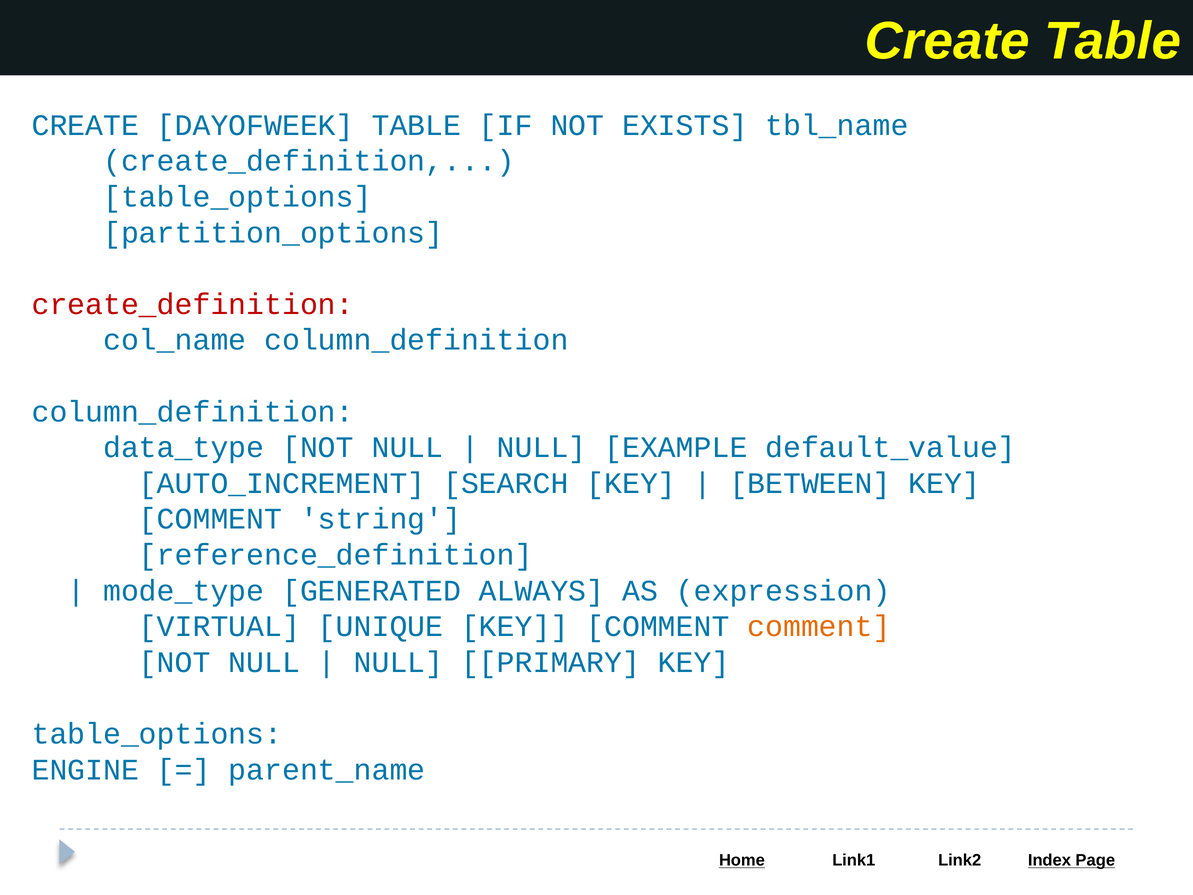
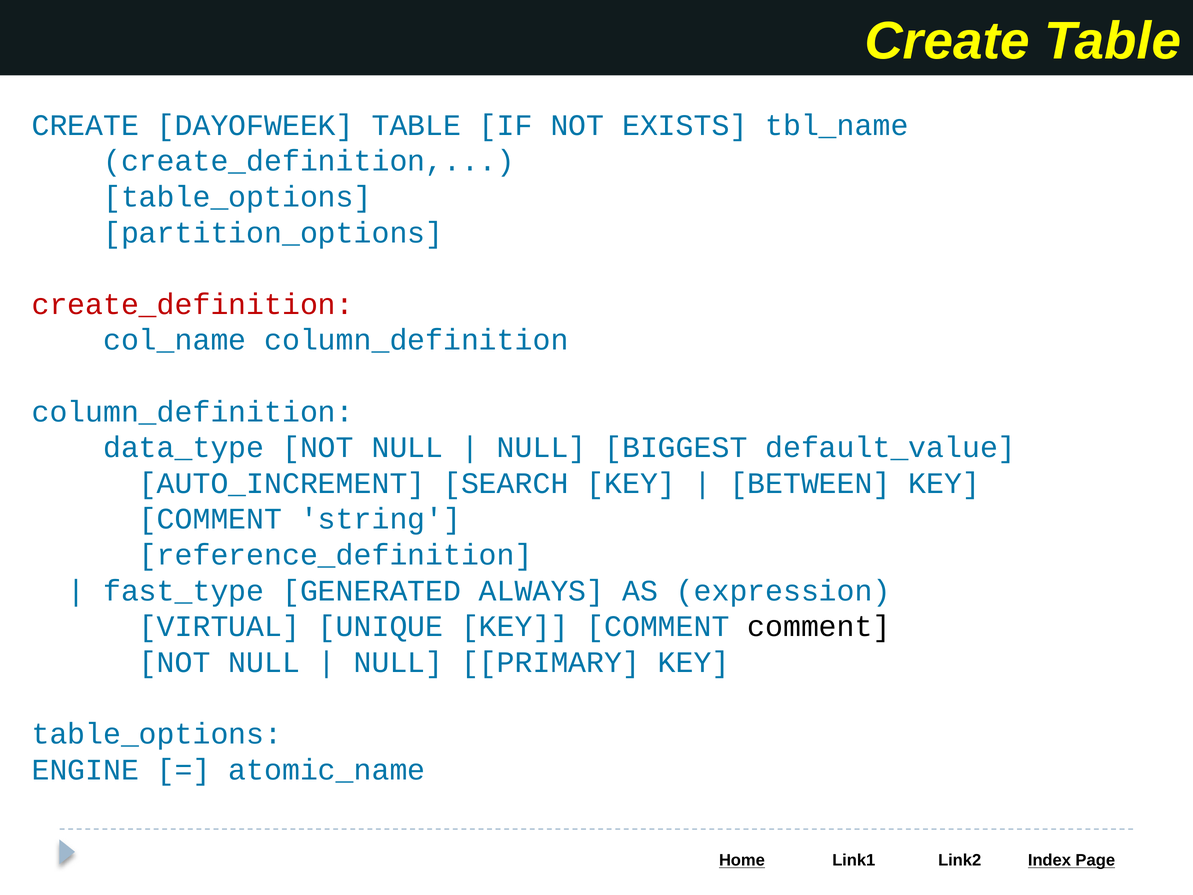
EXAMPLE: EXAMPLE -> BIGGEST (676, 447)
mode_type: mode_type -> fast_type (184, 591)
comment colour: orange -> black (819, 626)
parent_name: parent_name -> atomic_name (327, 769)
